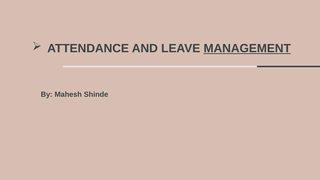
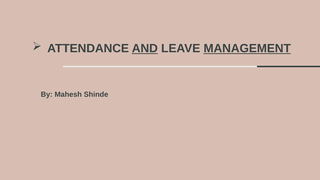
AND underline: none -> present (145, 48)
